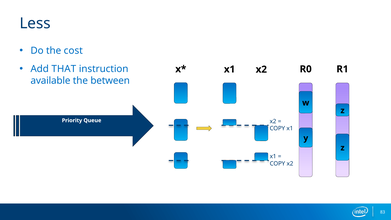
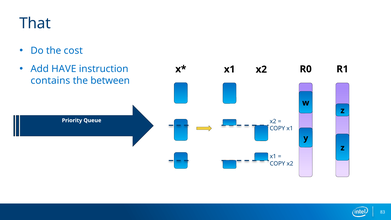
Less: Less -> That (35, 23)
THAT: THAT -> HAVE (64, 69)
available: available -> contains (50, 81)
